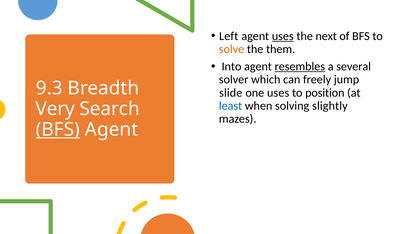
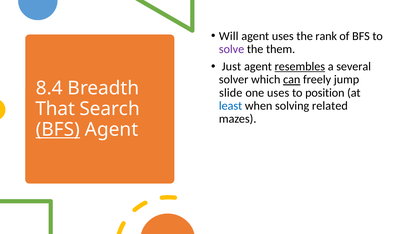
Left: Left -> Will (229, 36)
uses underline: present -> none (283, 36)
next: next -> rank (326, 36)
solve colour: orange -> purple (232, 49)
Into: Into -> Just (231, 67)
can underline: none -> present (292, 80)
9.3: 9.3 -> 8.4 (49, 88)
slightly: slightly -> related (330, 106)
Very: Very -> That (55, 109)
